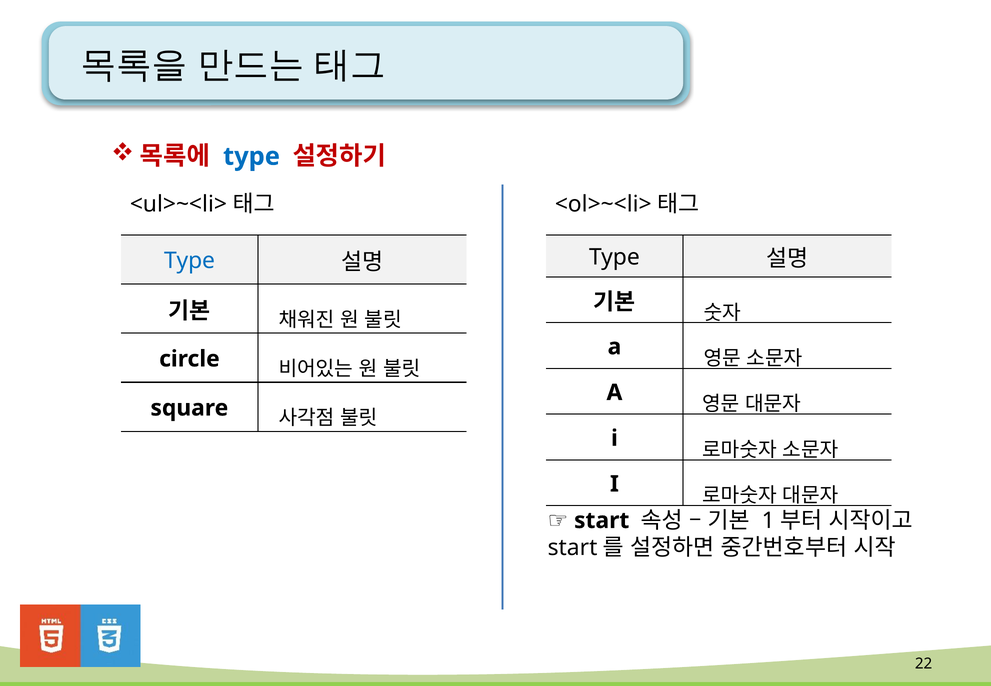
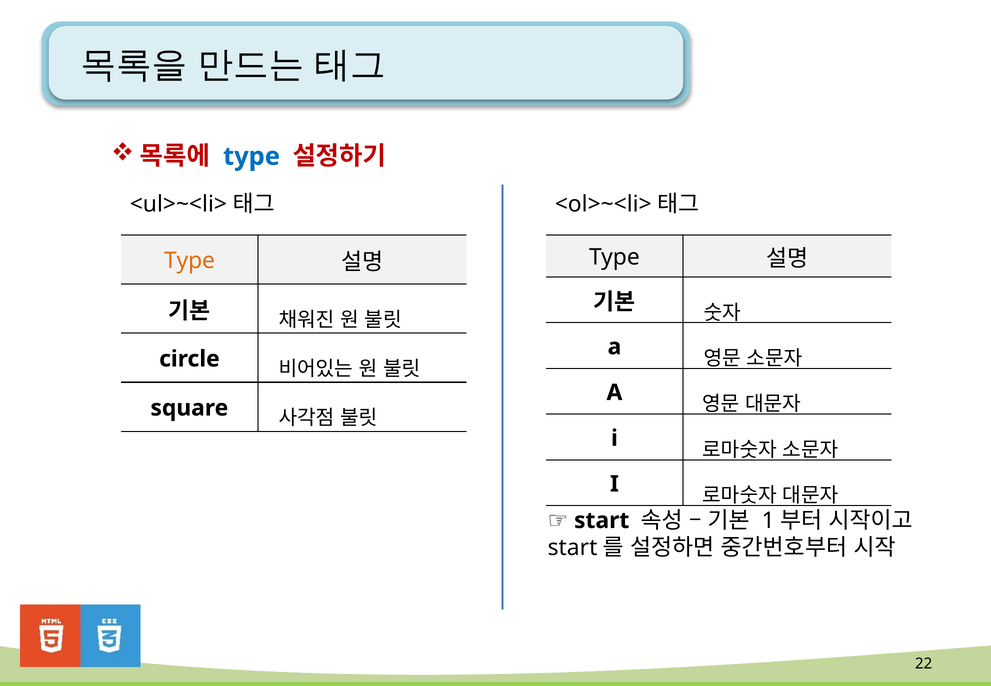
Type colour: blue -> orange (189, 261)
